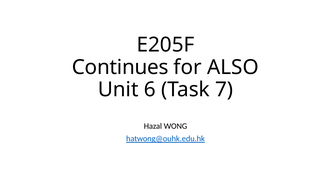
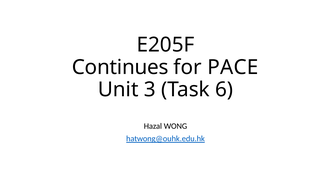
ALSO: ALSO -> PACE (233, 67)
6: 6 -> 3 (150, 90)
7: 7 -> 6 (224, 90)
